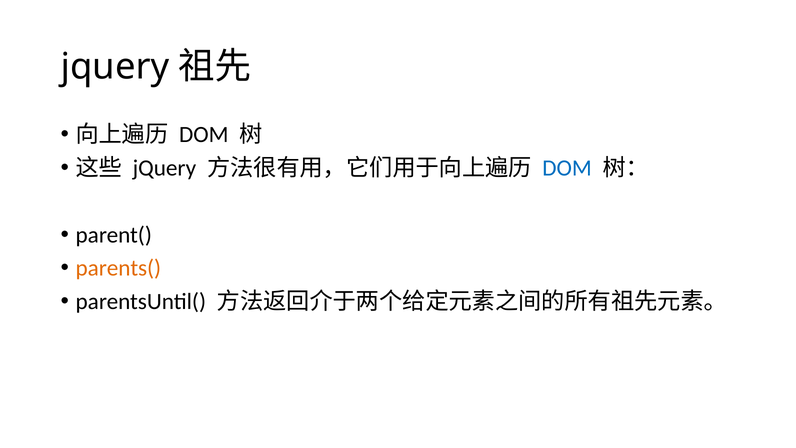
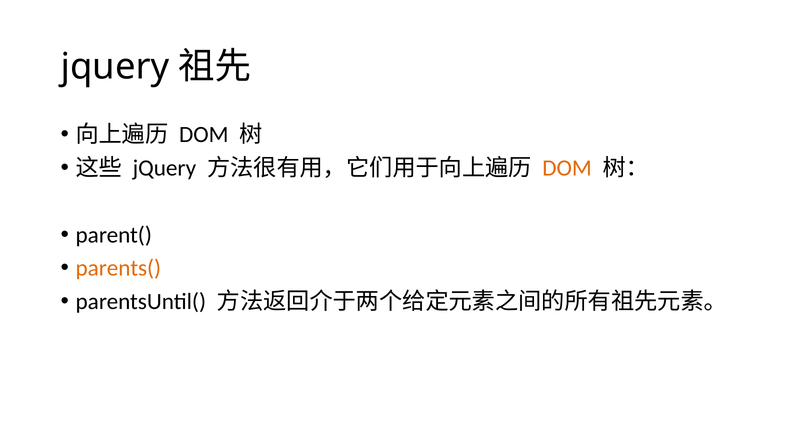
DOM colour: blue -> orange (567, 168)
